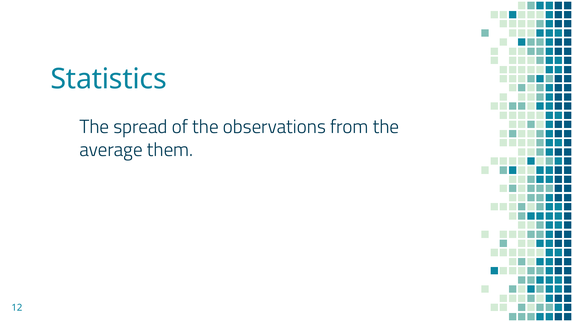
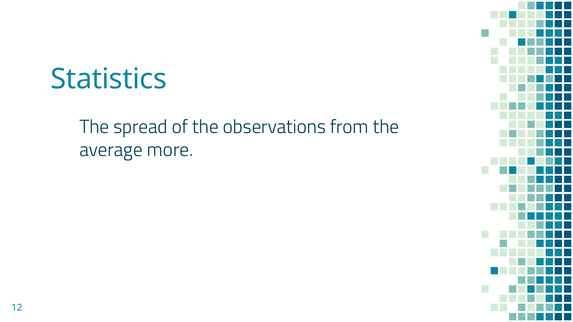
them: them -> more (170, 150)
